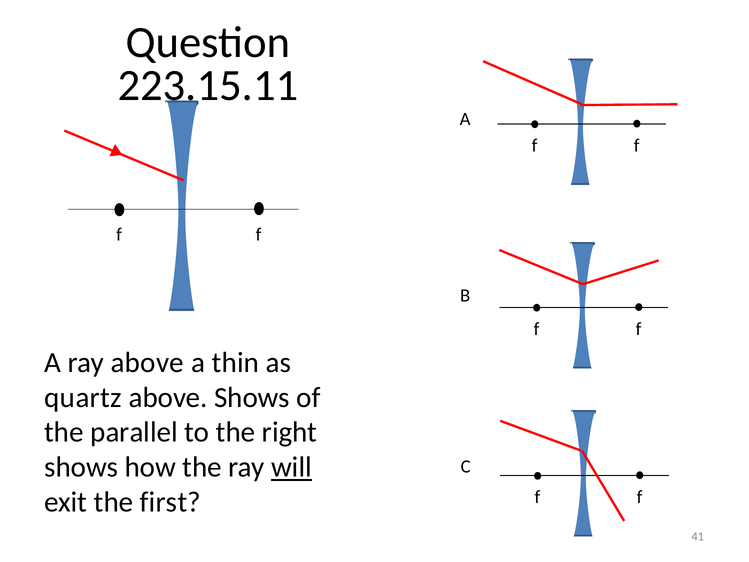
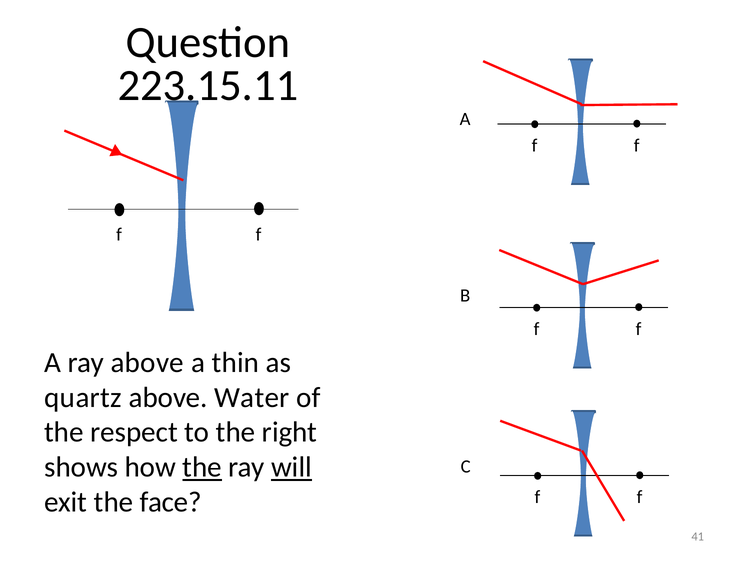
above Shows: Shows -> Water (252, 397)
parallel: parallel -> respect (134, 432)
the underline: none -> present (202, 467)
first: first -> face (171, 502)
